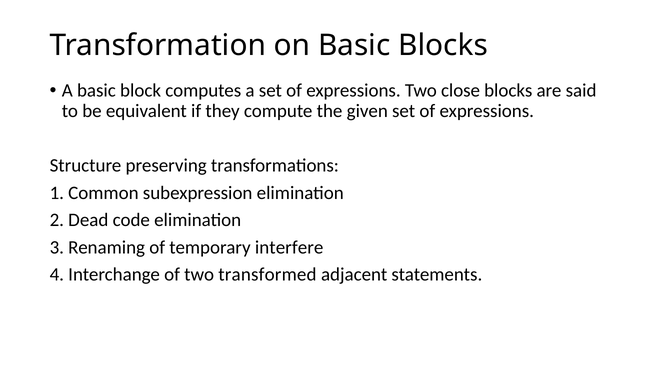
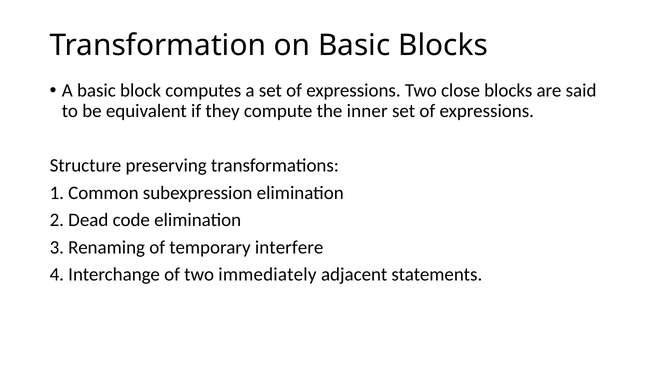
given: given -> inner (367, 111)
transformed: transformed -> immediately (267, 275)
